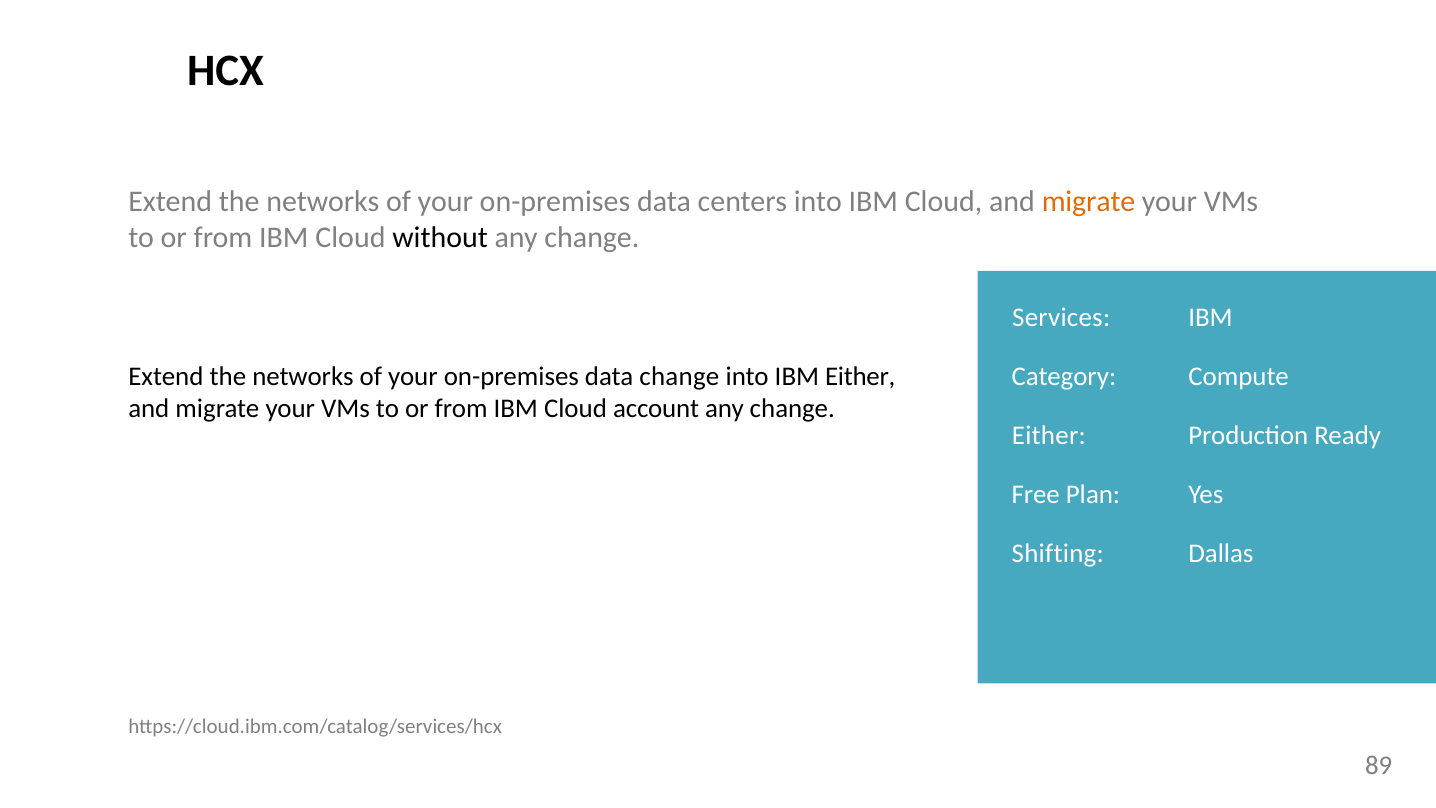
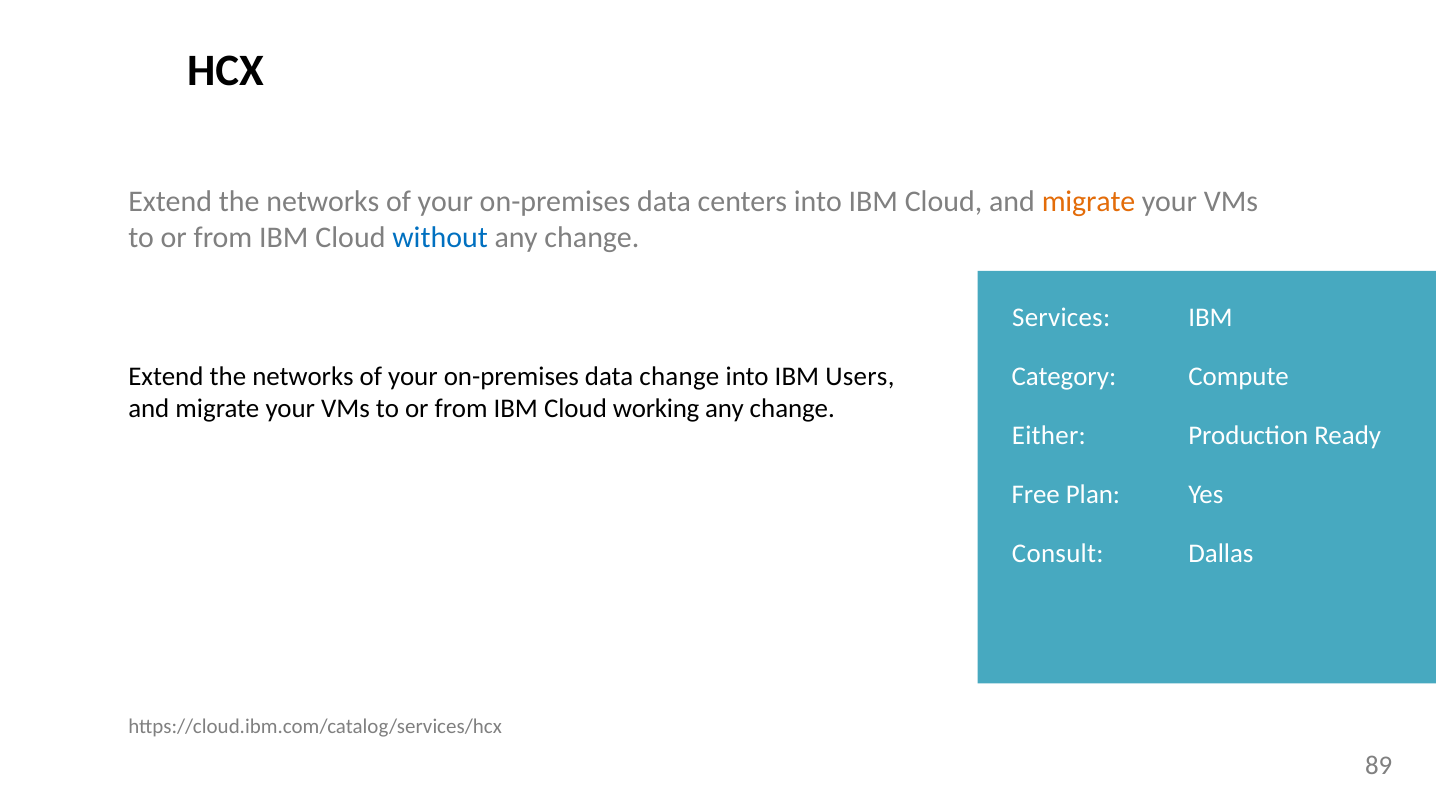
without colour: black -> blue (440, 238)
IBM Either: Either -> Users (860, 377)
account: account -> working (656, 409)
Shifting: Shifting -> Consult (1058, 553)
